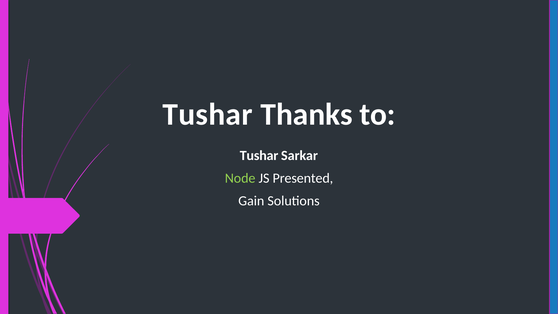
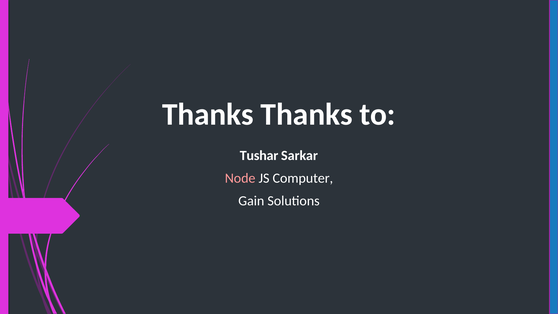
Tushar: Tushar -> Thanks (208, 115)
Node colour: light green -> pink (240, 178)
Presented: Presented -> Computer (303, 178)
